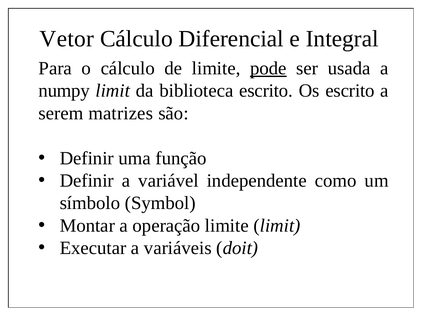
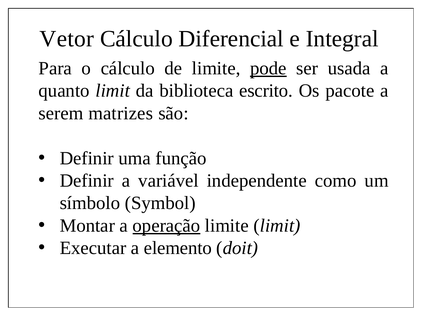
numpy: numpy -> quanto (64, 91)
Os escrito: escrito -> pacote (350, 91)
operação underline: none -> present (166, 226)
variáveis: variáveis -> elemento (178, 248)
